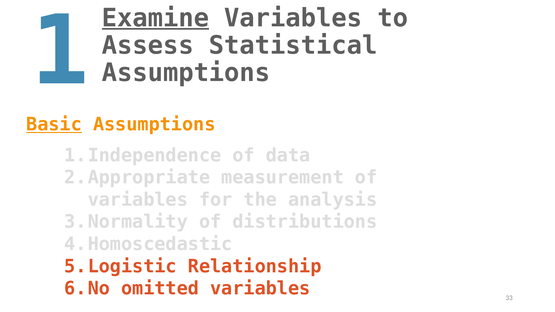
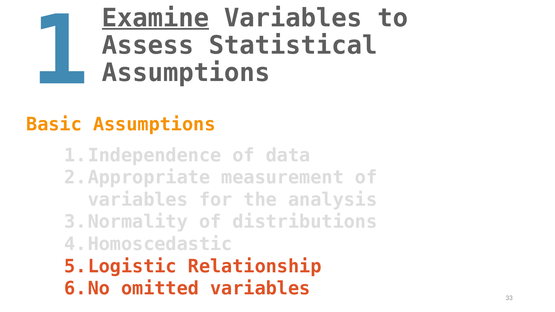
Basic underline: present -> none (54, 125)
